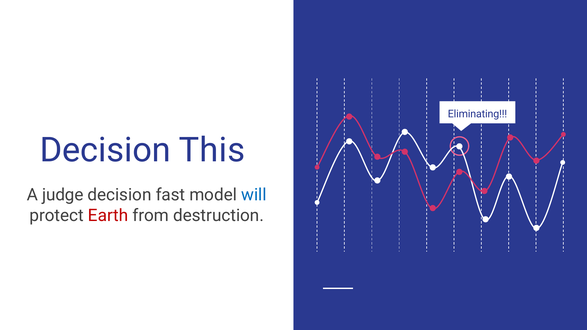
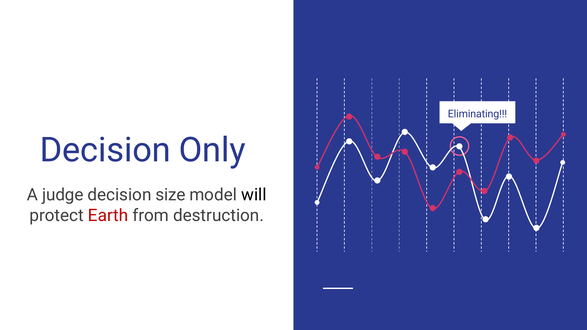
This: This -> Only (212, 150)
fast: fast -> size (171, 195)
will colour: blue -> black (254, 195)
